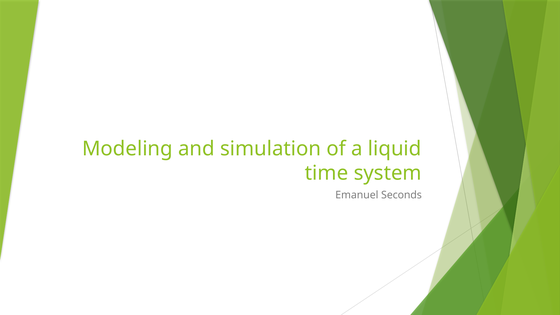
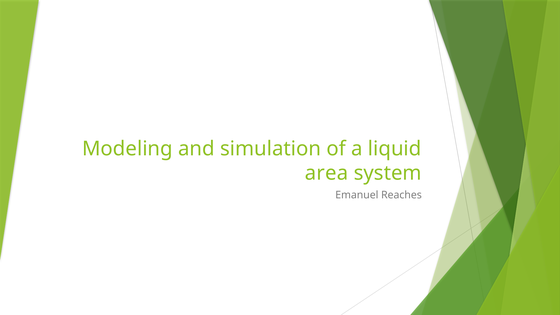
time: time -> area (327, 173)
Seconds: Seconds -> Reaches (401, 195)
